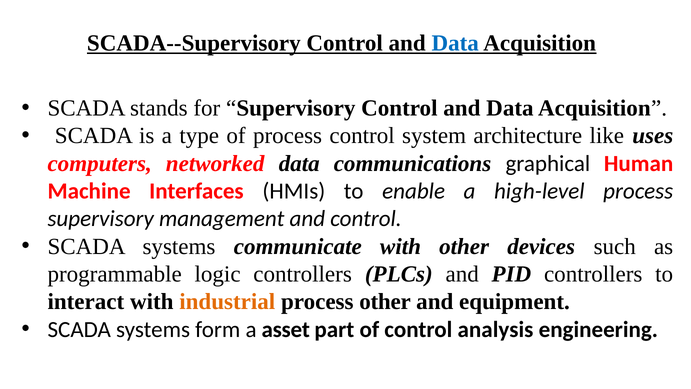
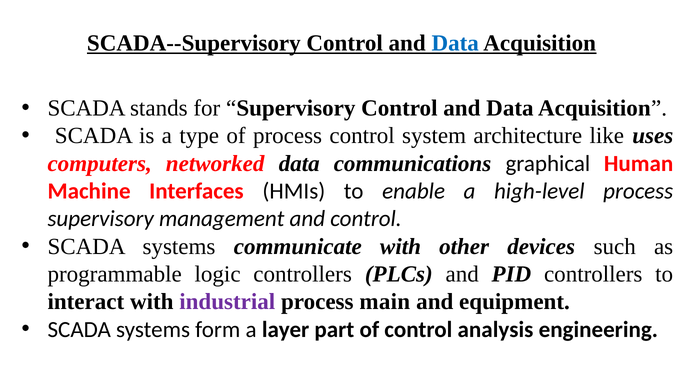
industrial colour: orange -> purple (227, 302)
process other: other -> main (385, 302)
asset: asset -> layer (286, 329)
